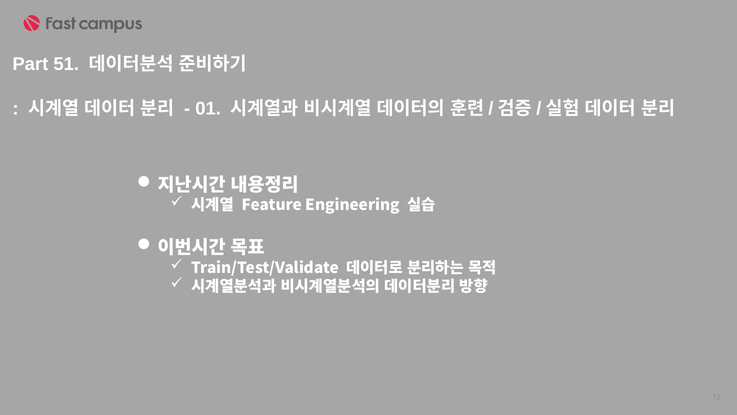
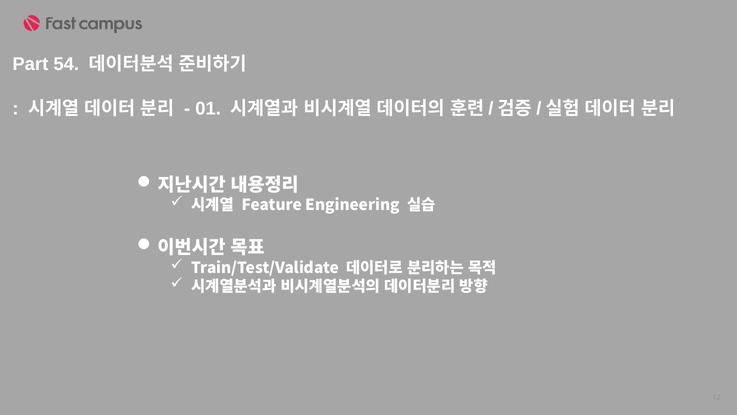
51: 51 -> 54 (66, 64)
